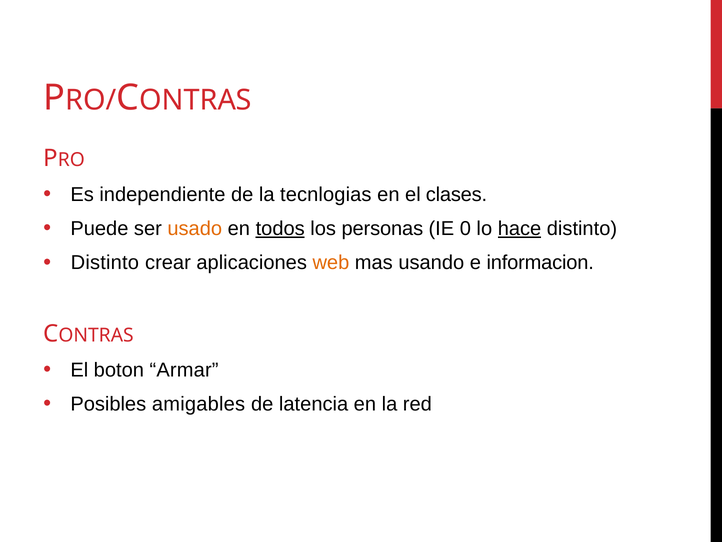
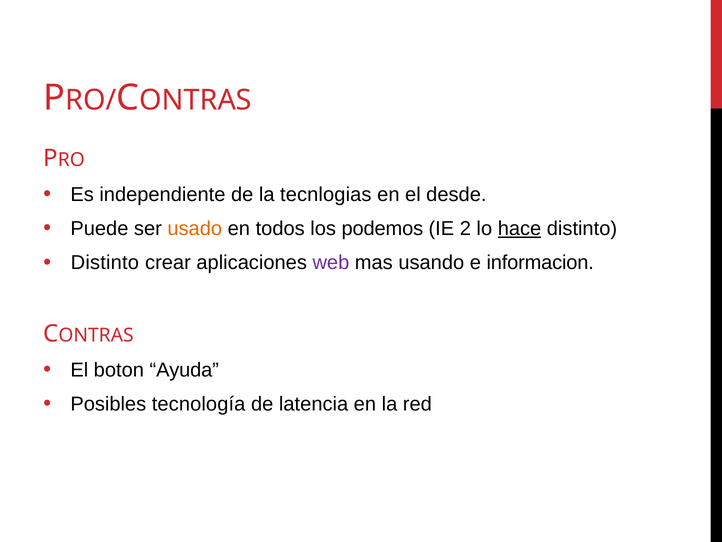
clases: clases -> desde (456, 194)
todos underline: present -> none (280, 228)
personas: personas -> podemos (382, 228)
0: 0 -> 2 (465, 228)
web colour: orange -> purple (331, 263)
Armar: Armar -> Ayuda (184, 370)
amigables: amigables -> tecnología (199, 404)
